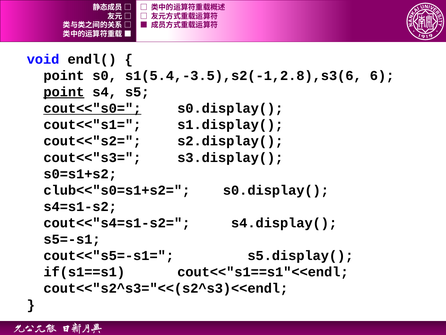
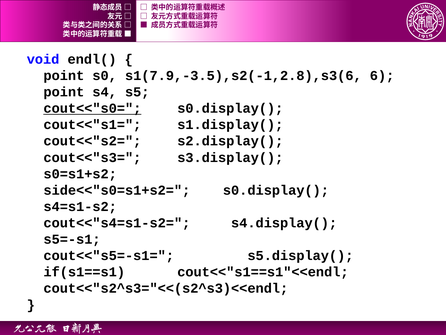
s1(5.4,-3.5),s2(-1,2.8),s3(6: s1(5.4,-3.5),s2(-1,2.8),s3(6 -> s1(7.9,-3.5),s2(-1,2.8),s3(6 (243, 76)
point underline: present -> none (64, 92)
club<<"s0=s1+s2=: club<<"s0=s1+s2= -> side<<"s0=s1+s2= (117, 190)
